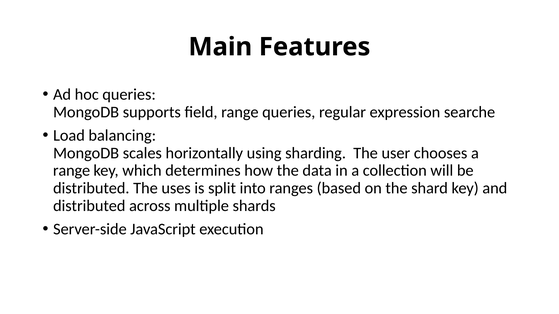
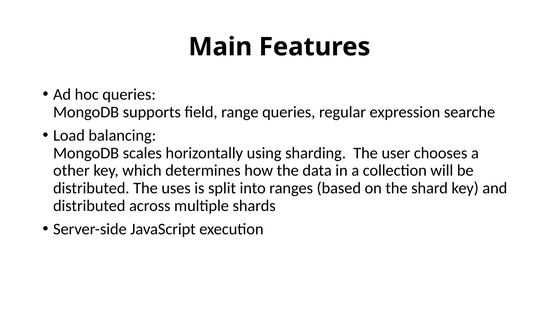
range: range -> other (71, 171)
